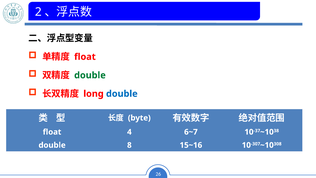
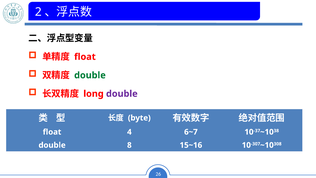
double colour: blue -> purple (122, 94)
